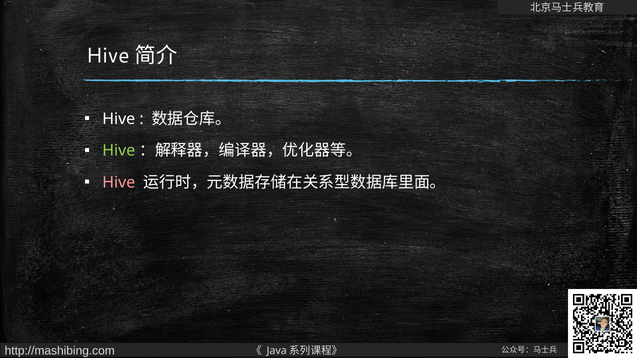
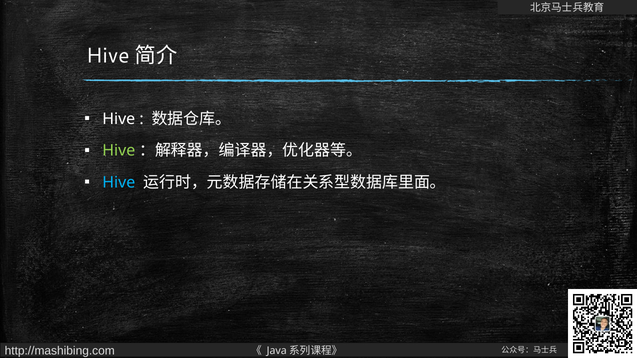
Hive colour: pink -> light blue (119, 183)
